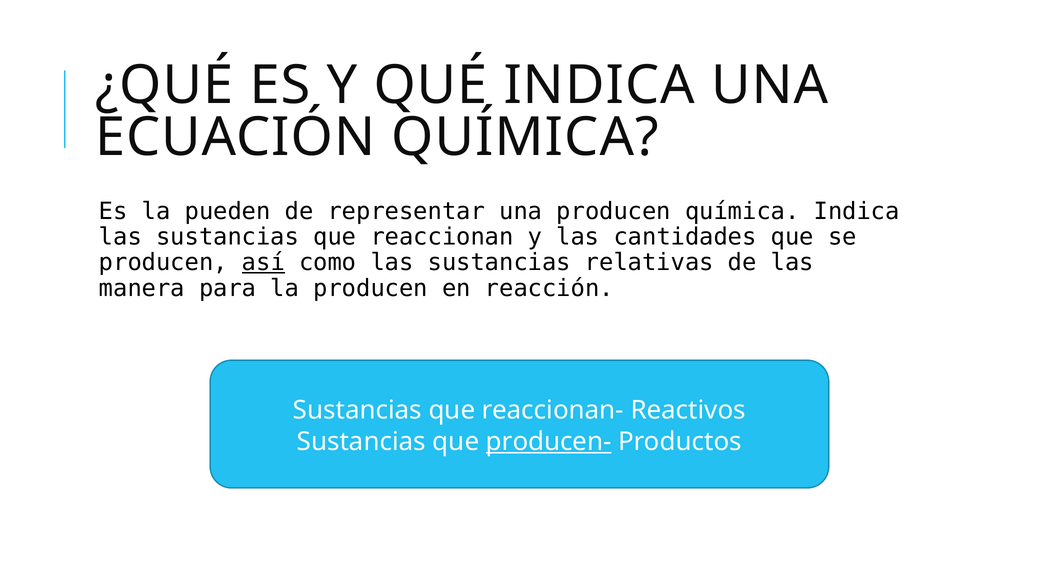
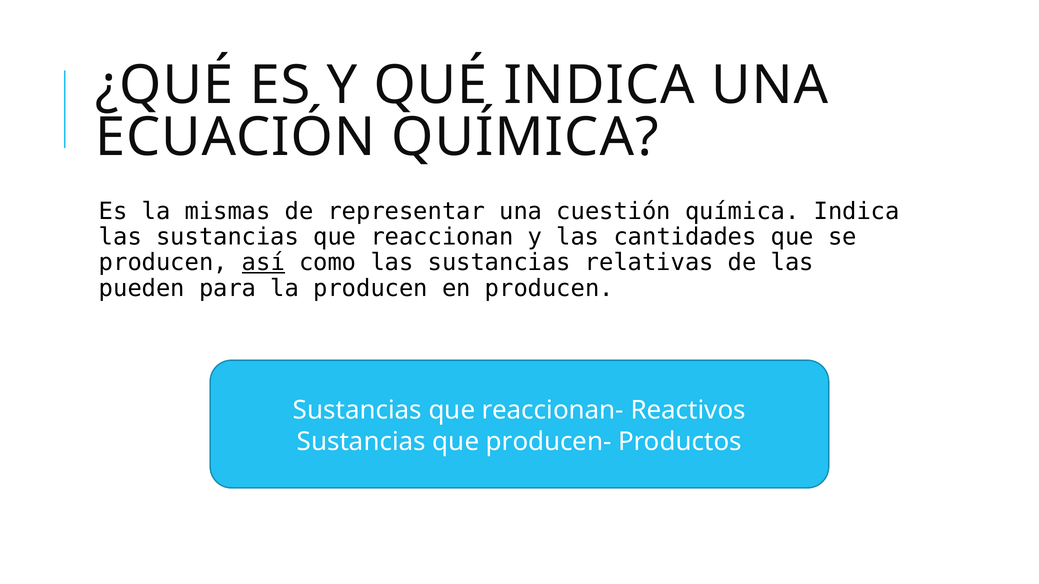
pueden: pueden -> mismas (228, 211)
una producen: producen -> cuestión (614, 211)
manera: manera -> pueden (142, 289)
en reacción: reacción -> producen (549, 289)
producen- underline: present -> none (549, 442)
